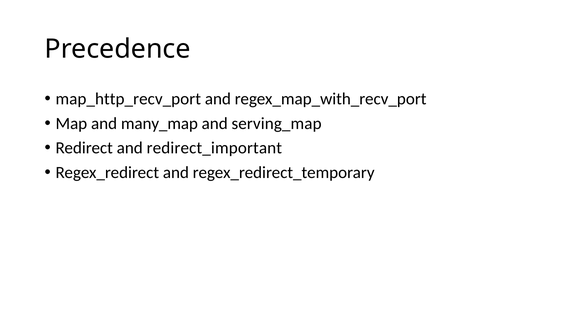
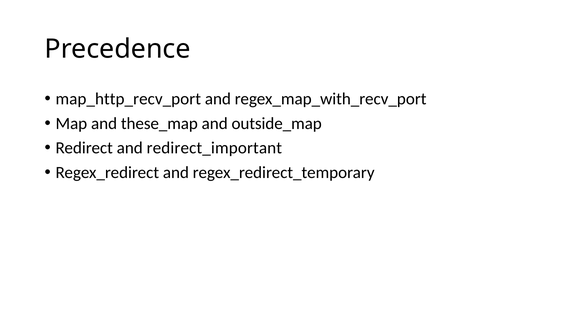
many_map: many_map -> these_map (159, 123)
serving_map: serving_map -> outside_map (277, 123)
